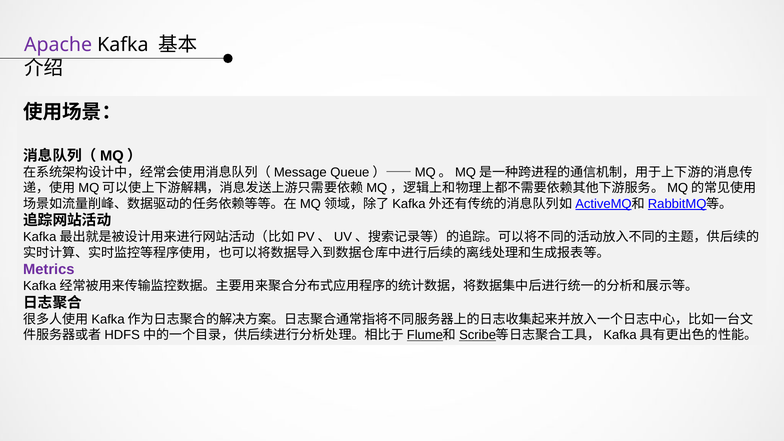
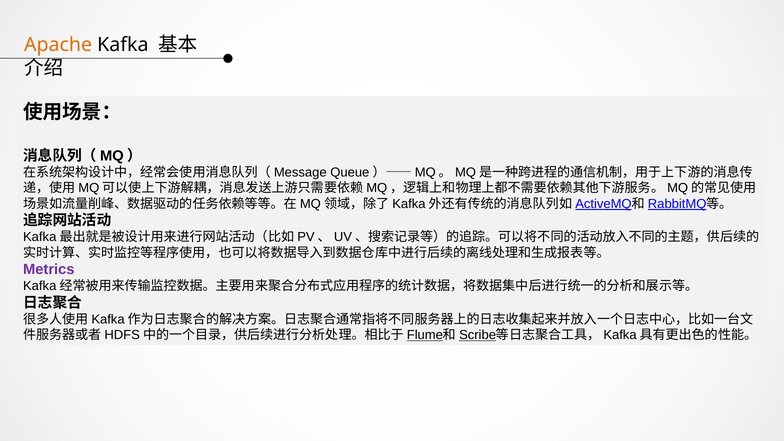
Apache colour: purple -> orange (58, 45)
